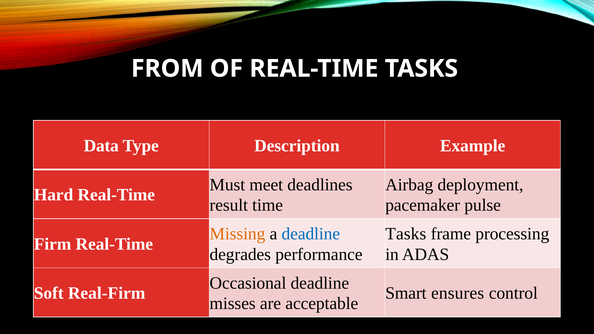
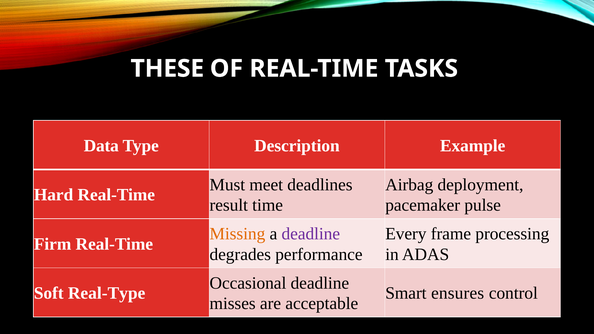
FROM: FROM -> THESE (167, 69)
deadline colour: blue -> purple (311, 234)
Tasks: Tasks -> Every (406, 234)
Real-Firm: Real-Firm -> Real-Type (107, 293)
